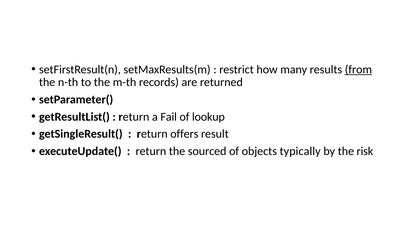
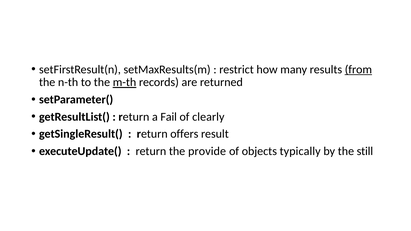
m-th underline: none -> present (125, 82)
lookup: lookup -> clearly (208, 117)
sourced: sourced -> provide (207, 151)
risk: risk -> still (365, 151)
